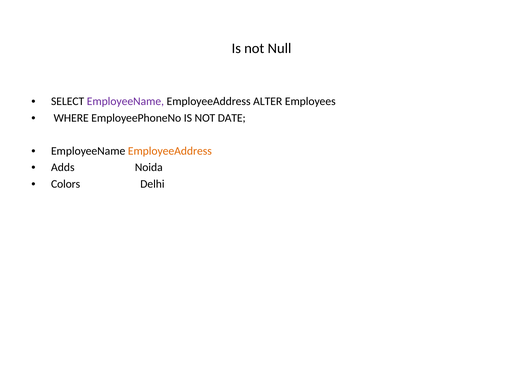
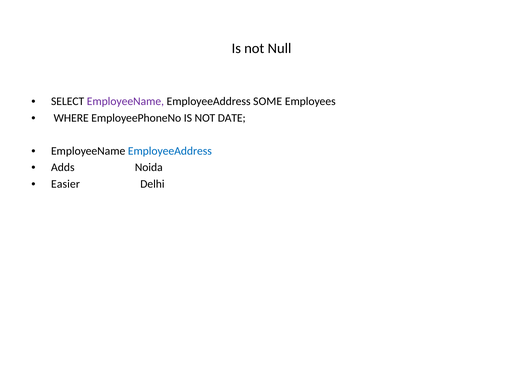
ALTER: ALTER -> SOME (268, 101)
EmployeeAddress colour: orange -> blue (170, 151)
Colors: Colors -> Easier (65, 184)
